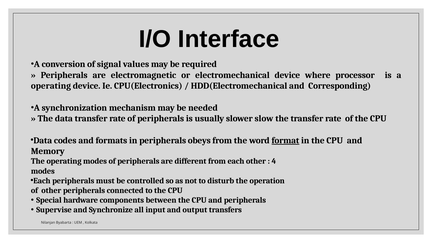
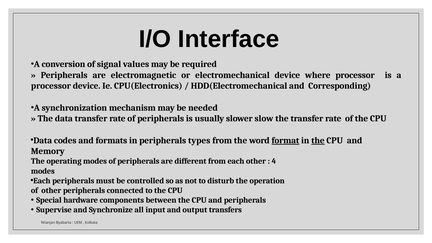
operating: operating -> processor (51, 86)
obeys: obeys -> types (199, 140)
the underline: none -> present (318, 140)
